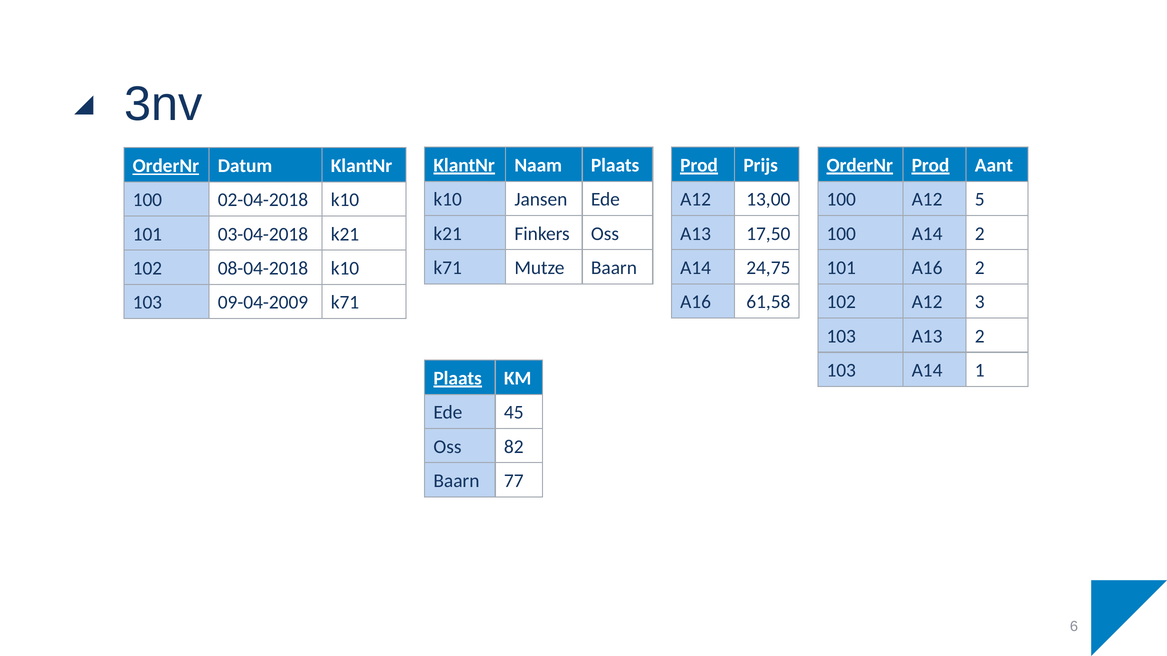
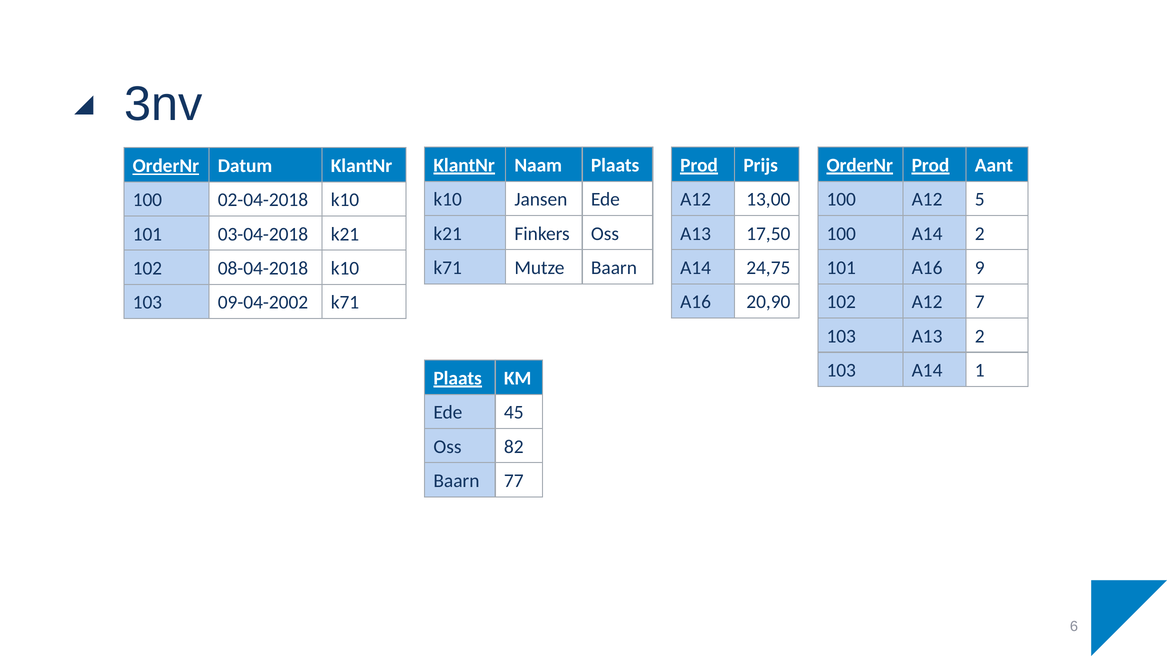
A16 2: 2 -> 9 (980, 268)
61,58: 61,58 -> 20,90 (768, 302)
3: 3 -> 7 (980, 302)
09-04-2009: 09-04-2009 -> 09-04-2002 (263, 303)
